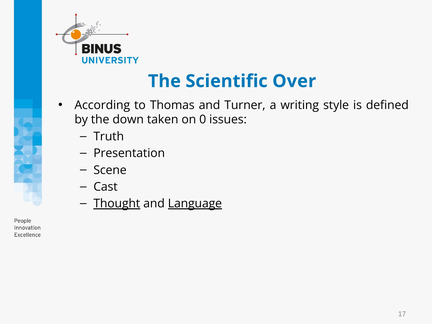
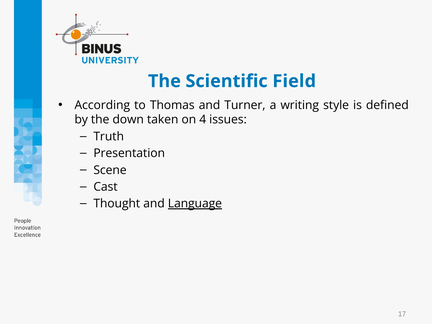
Over: Over -> Field (294, 81)
0: 0 -> 4 (203, 120)
Thought underline: present -> none (117, 204)
